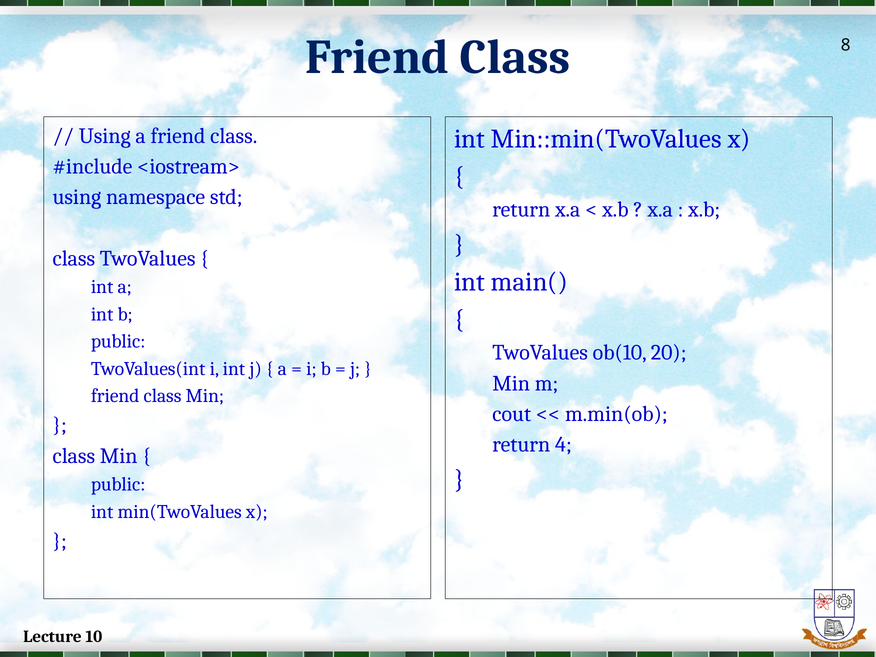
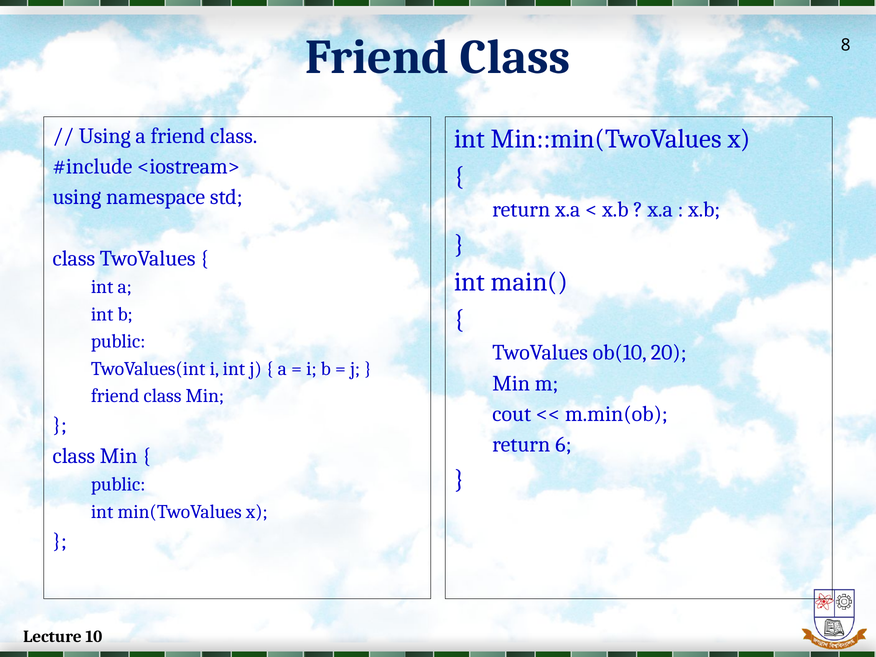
4: 4 -> 6 (563, 445)
